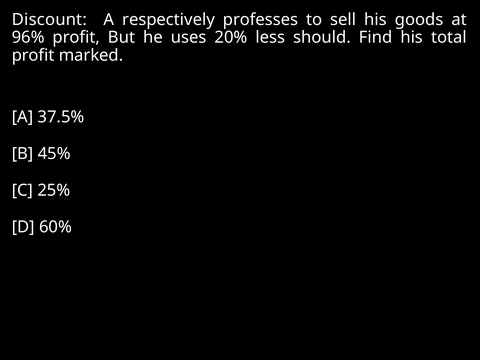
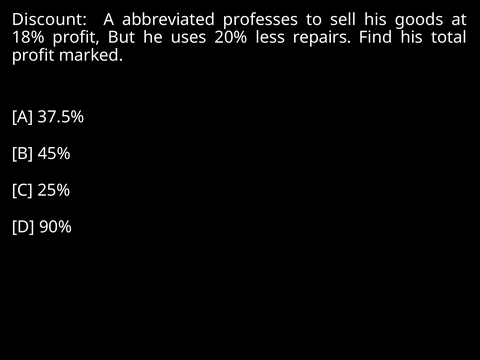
respectively: respectively -> abbreviated (169, 20)
96%: 96% -> 18% (28, 37)
should: should -> repairs (322, 37)
60%: 60% -> 90% (56, 227)
